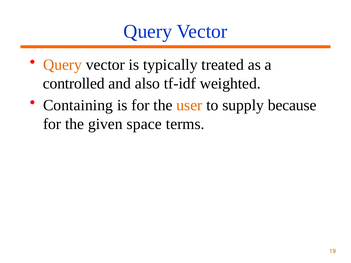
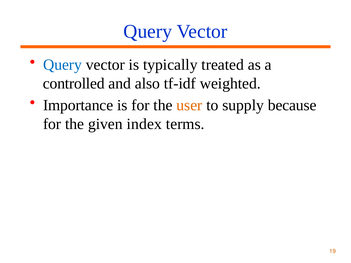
Query colour: orange -> blue (62, 65)
Containing: Containing -> Importance (78, 105)
space: space -> index (144, 124)
